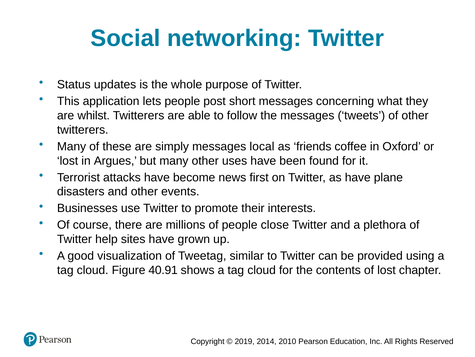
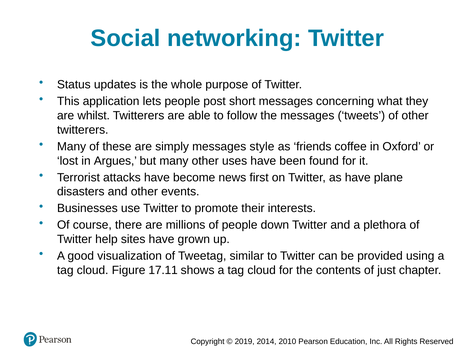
local: local -> style (262, 146)
close: close -> down (275, 225)
40.91: 40.91 -> 17.11 (163, 270)
of lost: lost -> just (386, 270)
